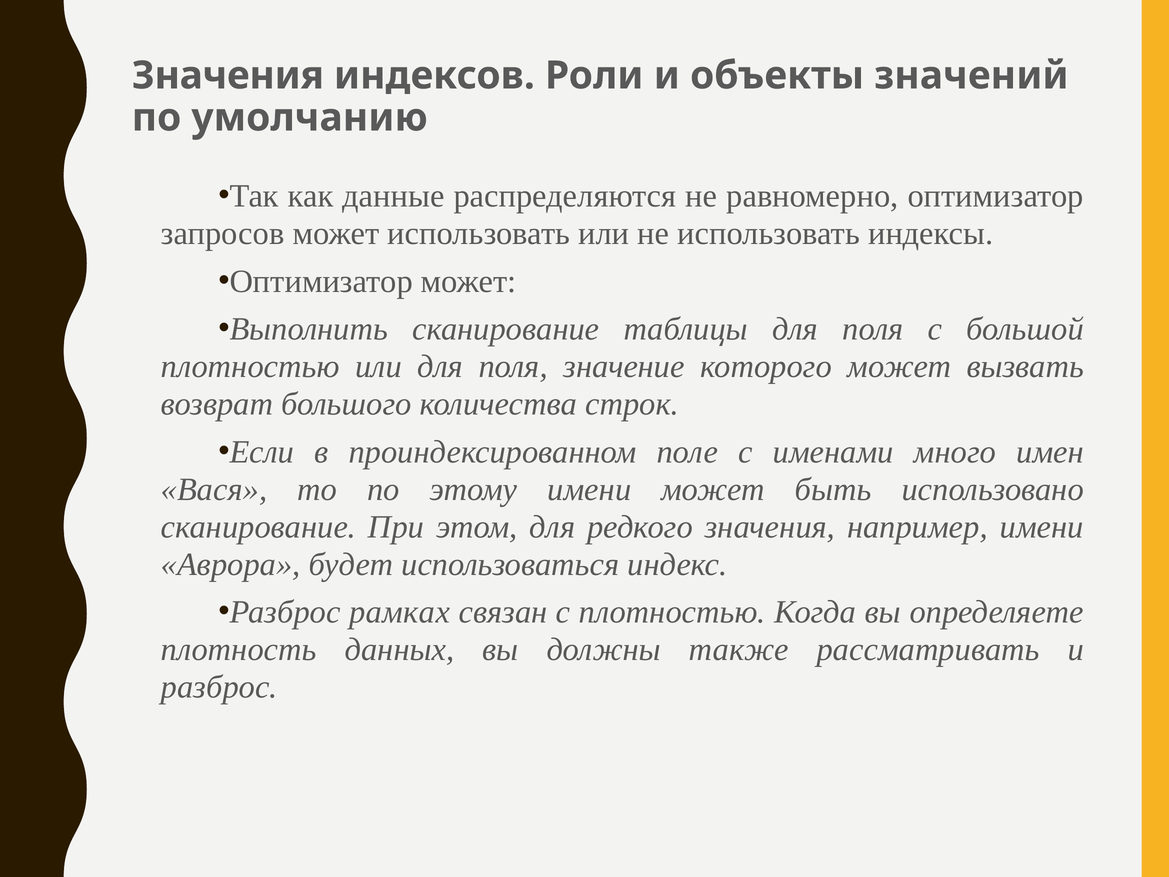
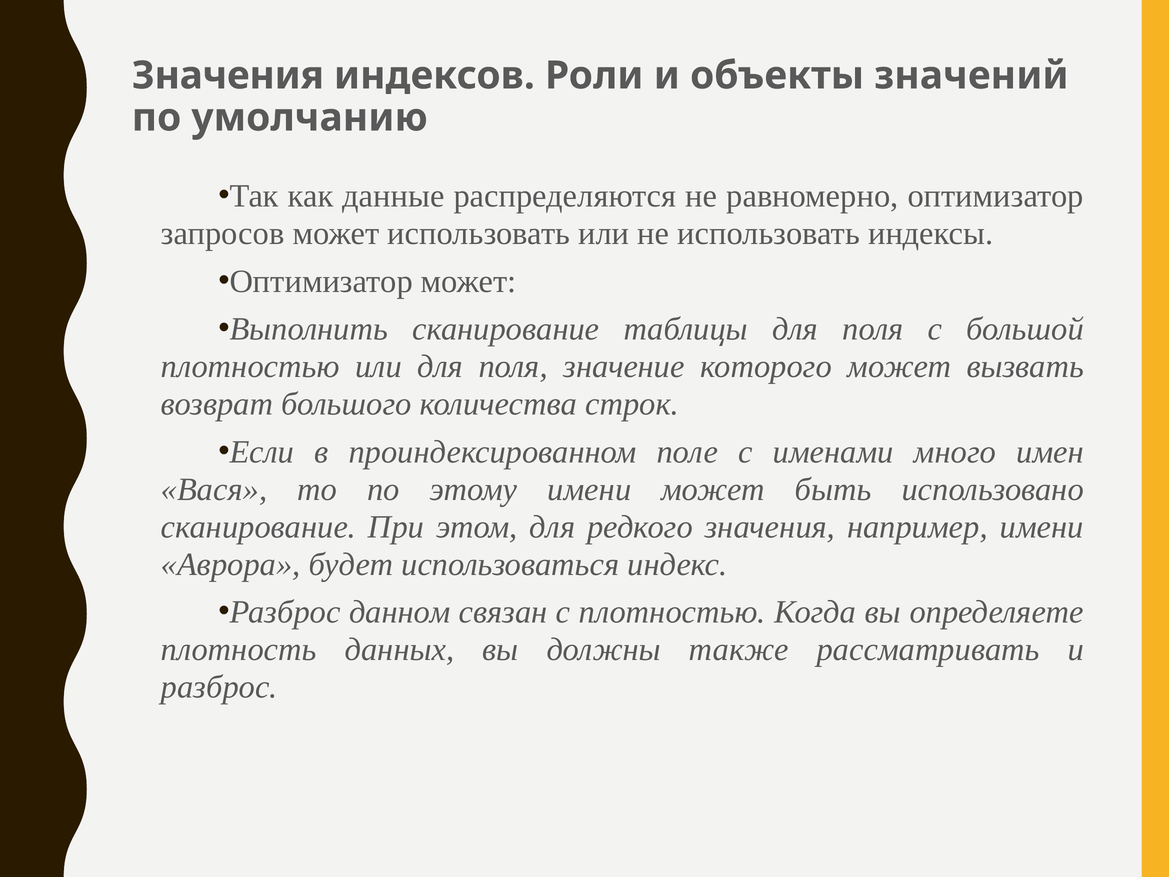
рамках: рамках -> данном (400, 612)
